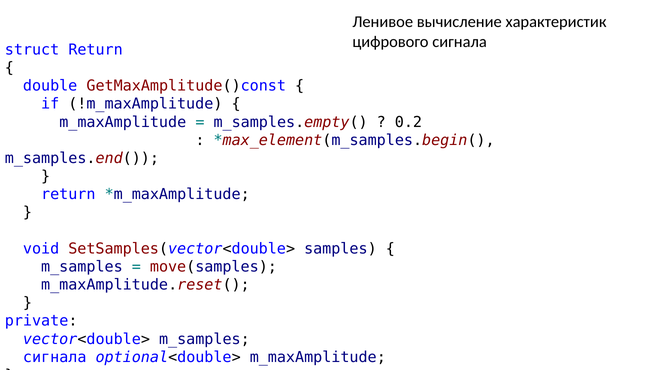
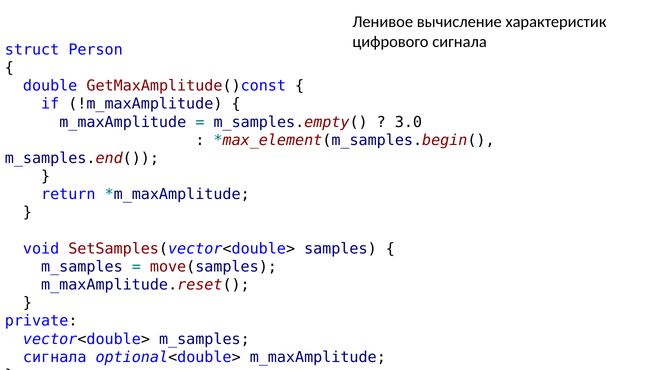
struct Return: Return -> Person (96, 50)
0.2: 0.2 -> 3.0 (408, 122)
